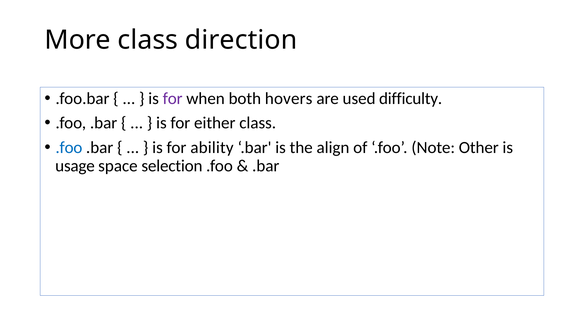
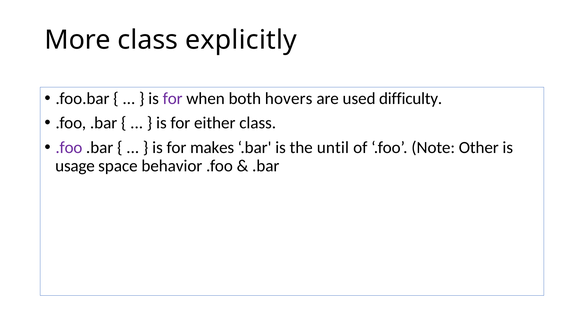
direction: direction -> explicitly (241, 40)
.foo colour: blue -> purple (69, 148)
ability: ability -> makes (212, 148)
align: align -> until (333, 148)
selection: selection -> behavior (172, 166)
